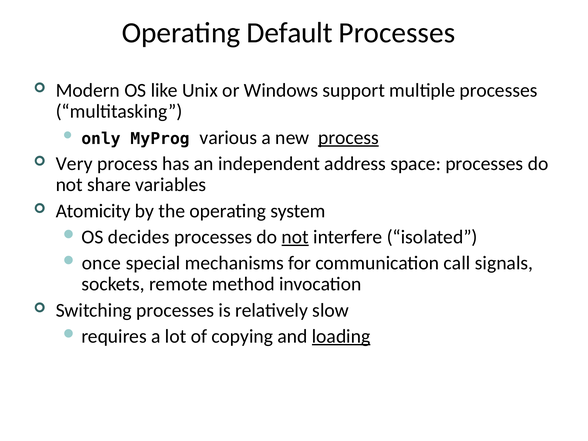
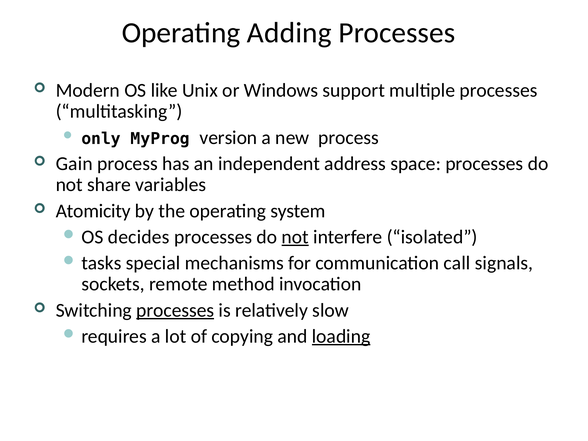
Default: Default -> Adding (289, 33)
various: various -> version (228, 138)
process underline: present -> none (348, 138)
Very: Very -> Gain (74, 164)
once: once -> tasks (101, 263)
processes underline: none -> present (175, 310)
